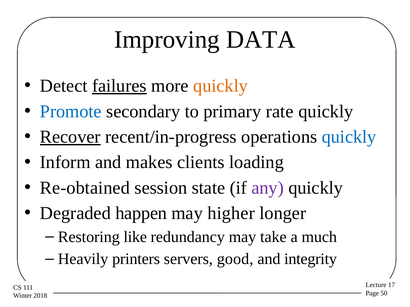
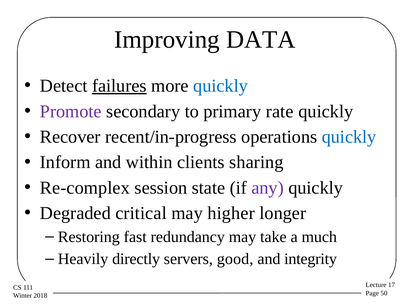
quickly colour: orange -> blue (221, 86)
Promote colour: blue -> purple (71, 112)
Recover underline: present -> none (70, 137)
makes: makes -> within (149, 163)
loading: loading -> sharing (256, 163)
Re-obtained: Re-obtained -> Re-complex (85, 188)
happen: happen -> critical (141, 214)
like: like -> fast (135, 237)
printers: printers -> directly (136, 259)
